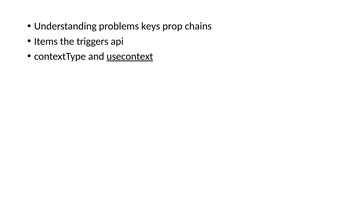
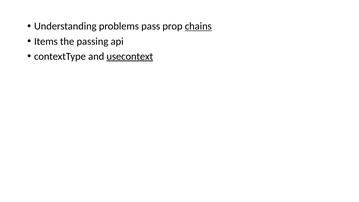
keys: keys -> pass (151, 26)
chains underline: none -> present (198, 26)
triggers: triggers -> passing (92, 41)
